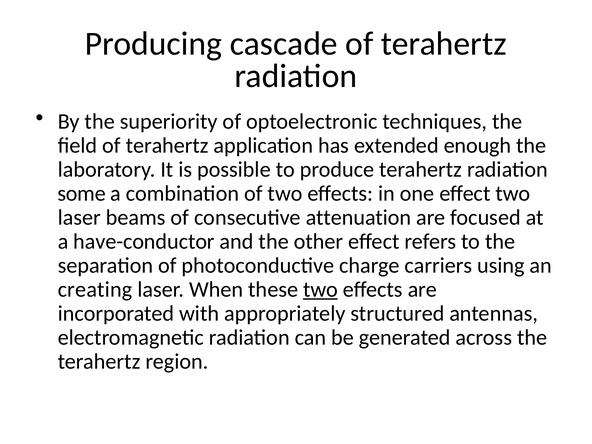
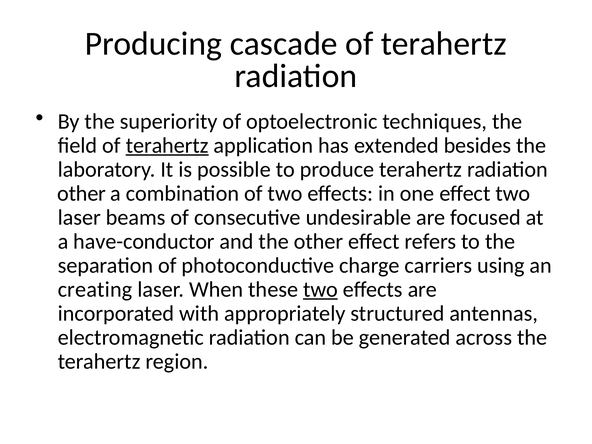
terahertz underline: none -> present (167, 145)
enough: enough -> besides (477, 145)
some: some -> other (82, 193)
attenuation: attenuation -> undesirable (358, 217)
